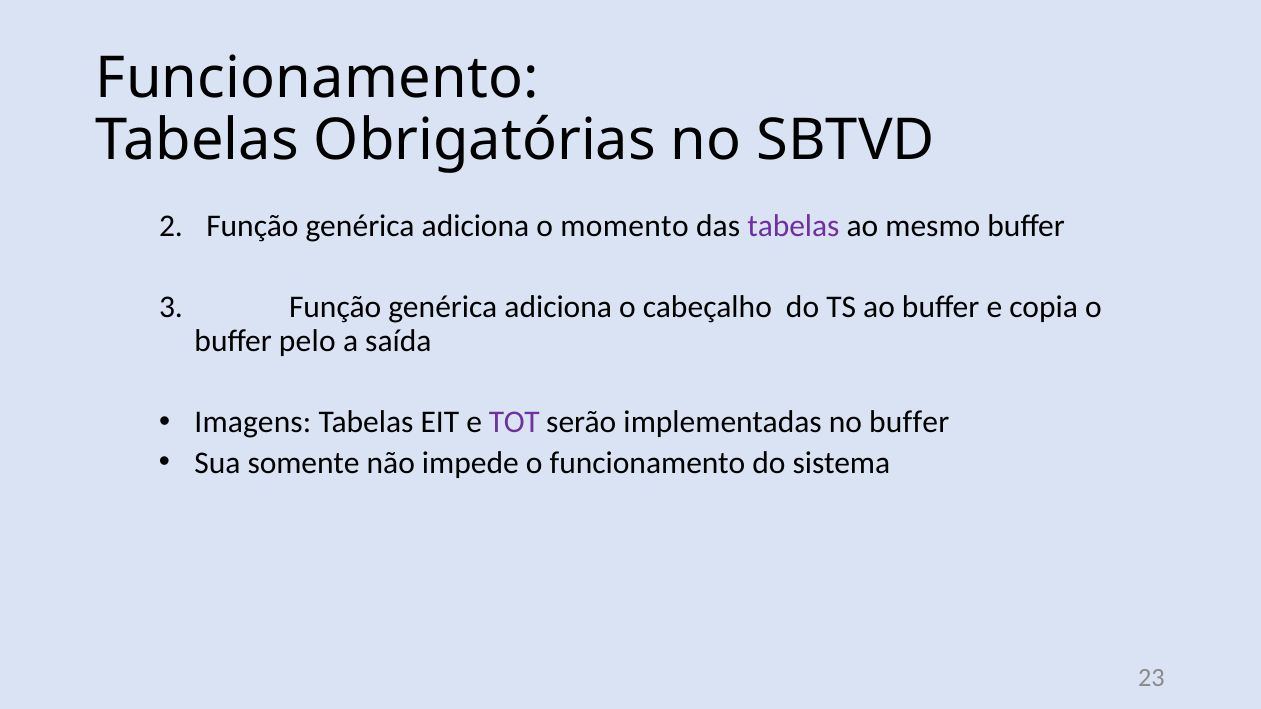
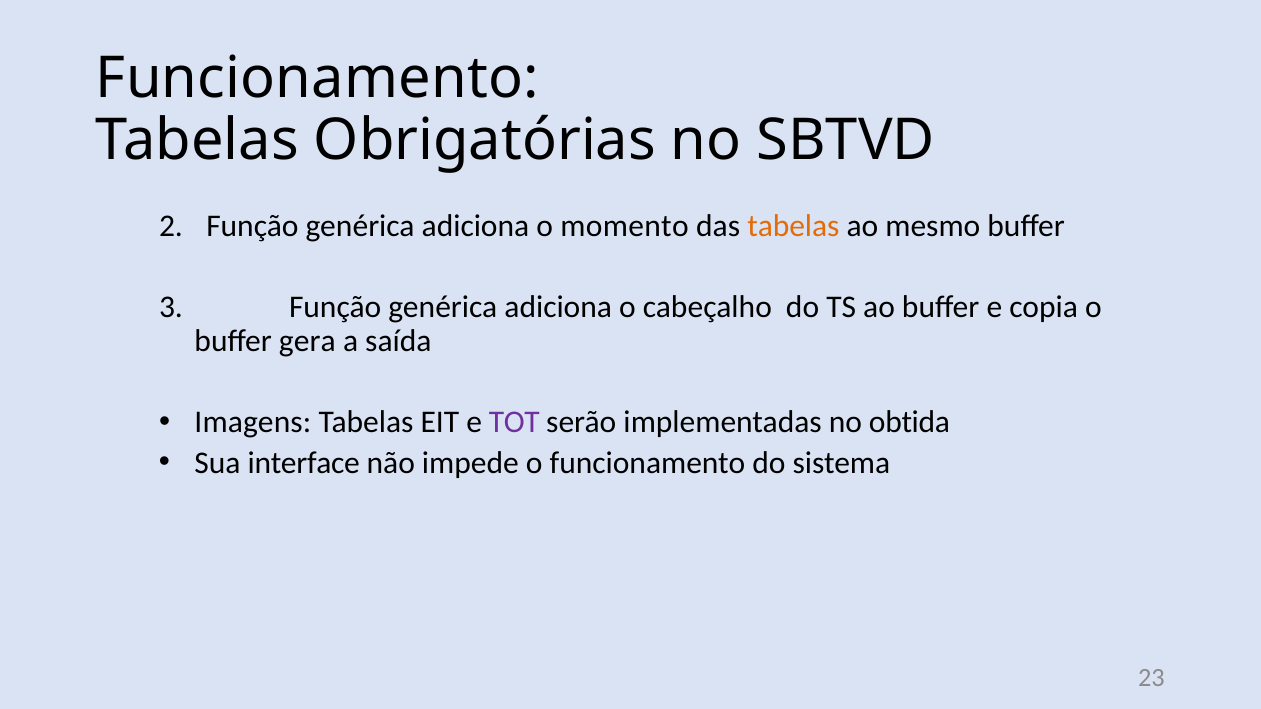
tabelas colour: purple -> orange (793, 226)
pelo: pelo -> gera (307, 341)
no buffer: buffer -> obtida (909, 422)
somente: somente -> interface (304, 463)
